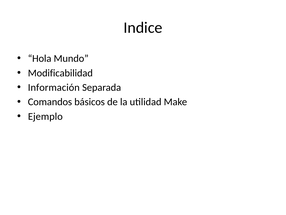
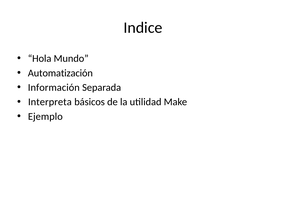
Modificabilidad: Modificabilidad -> Automatización (60, 73)
Comandos: Comandos -> Interpreta (50, 102)
